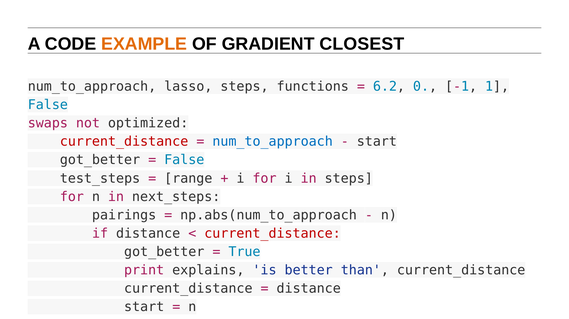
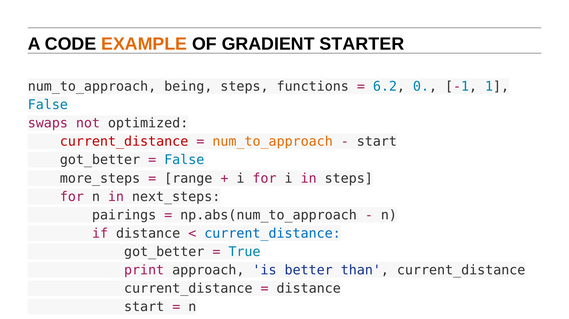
CLOSEST: CLOSEST -> STARTER (362, 44)
lasso: lasso -> being (188, 87)
num_to_approach colour: blue -> orange (273, 142)
test_steps: test_steps -> more_steps (100, 179)
current_distance colour: red -> blue (273, 234)
explains: explains -> approach (208, 271)
